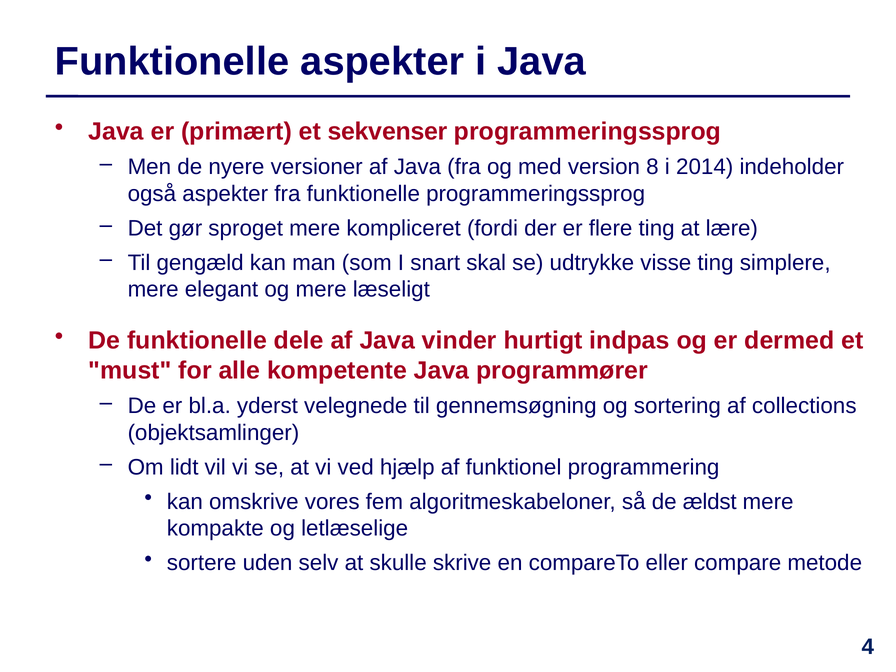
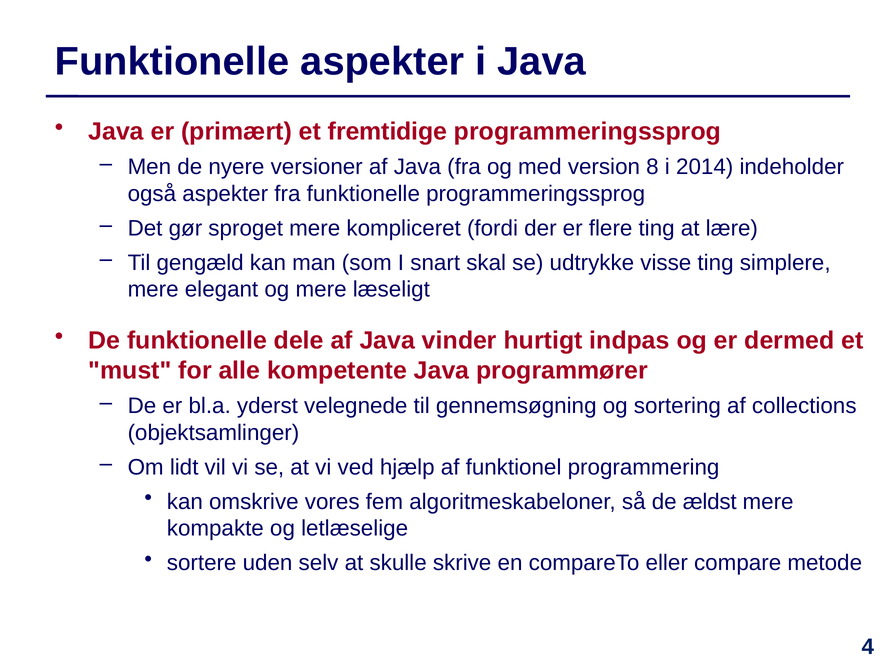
sekvenser: sekvenser -> fremtidige (388, 131)
